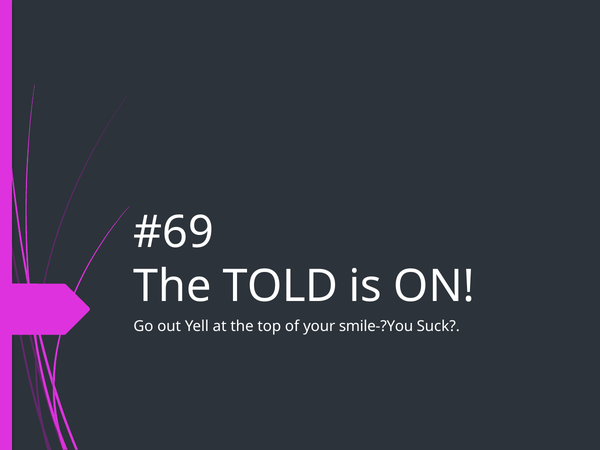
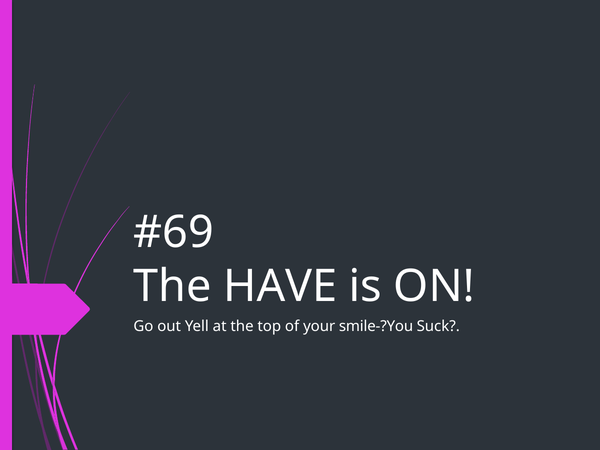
TOLD: TOLD -> HAVE (280, 287)
